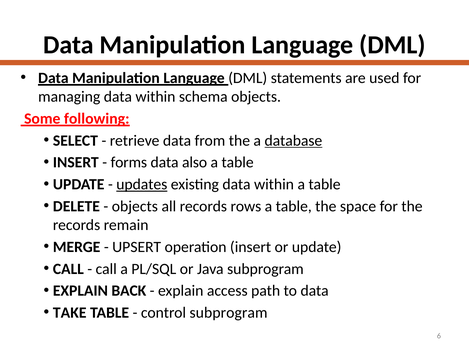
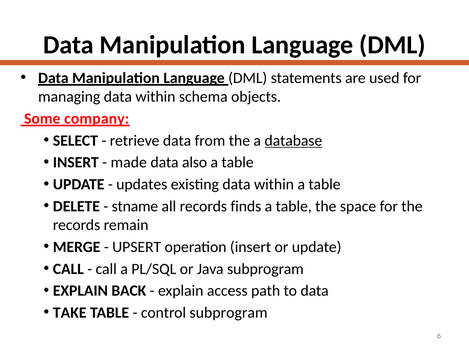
following: following -> company (97, 119)
forms: forms -> made (129, 162)
updates underline: present -> none (142, 184)
objects: objects -> stname (135, 206)
rows: rows -> finds (246, 206)
